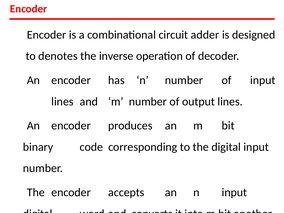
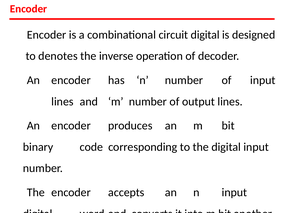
circuit adder: adder -> digital (205, 35)
